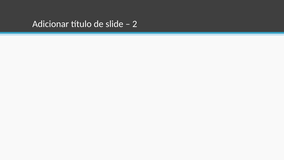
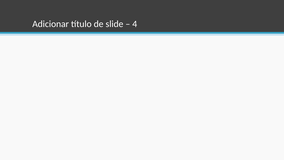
2: 2 -> 4 (135, 24)
